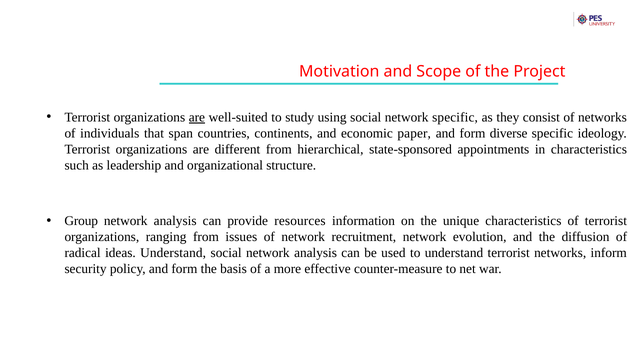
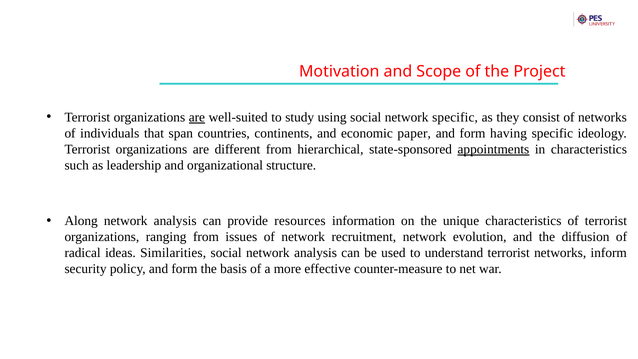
diverse: diverse -> having (509, 133)
appointments underline: none -> present (493, 149)
Group: Group -> Along (81, 221)
ideas Understand: Understand -> Similarities (173, 253)
